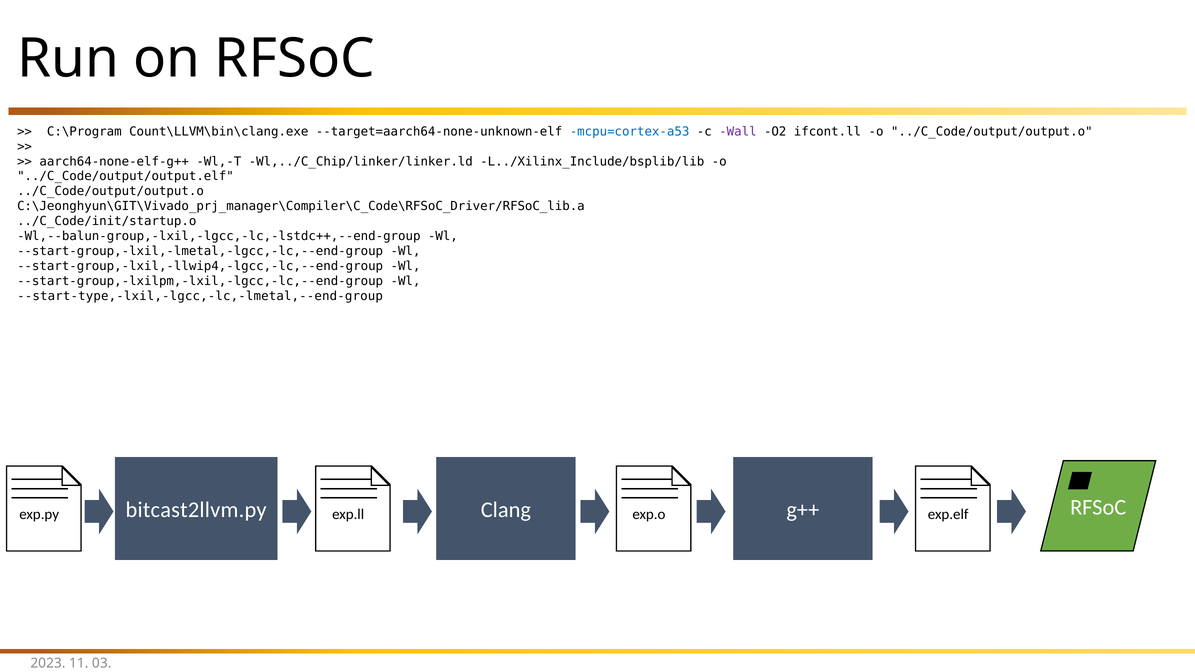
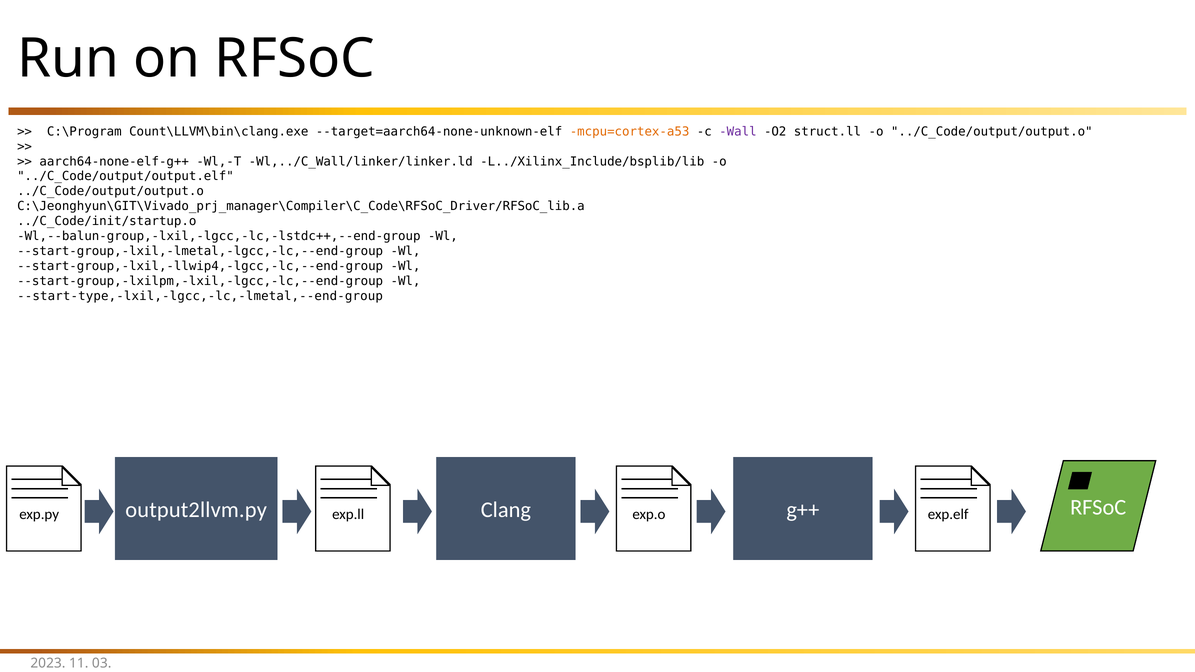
mcpu=cortex-a53 colour: blue -> orange (630, 132)
ifcont.ll: ifcont.ll -> struct.ll (827, 132)
Wl,../C_Chip/linker/linker.ld: Wl,../C_Chip/linker/linker.ld -> Wl,../C_Wall/linker/linker.ld (361, 161)
bitcast2llvm.py: bitcast2llvm.py -> output2llvm.py (196, 510)
